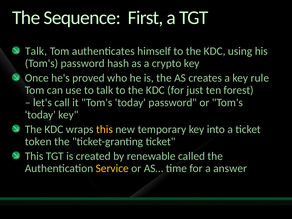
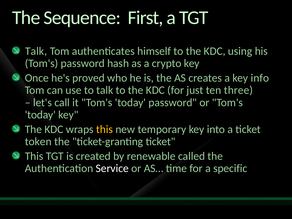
rule: rule -> info (260, 78)
forest: forest -> three (238, 90)
Service colour: yellow -> white (112, 168)
answer: answer -> specific (230, 168)
